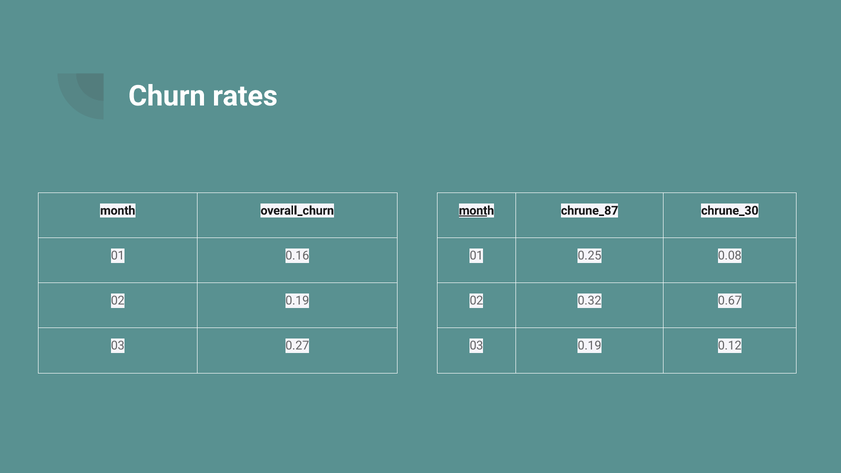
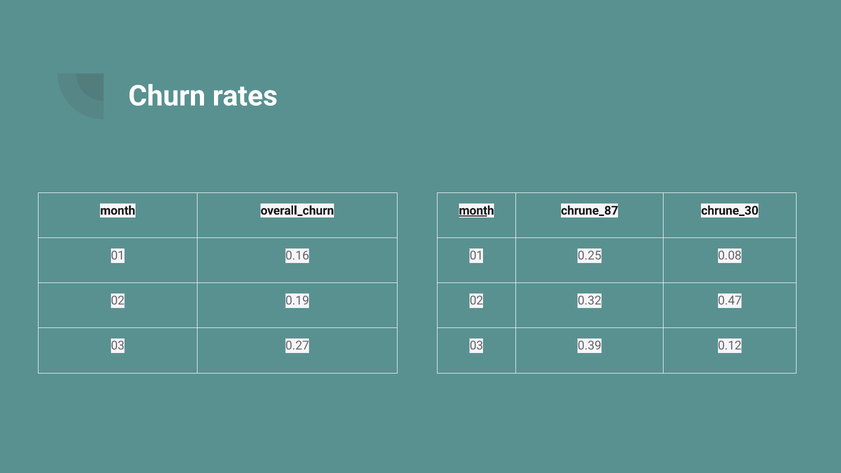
0.67: 0.67 -> 0.47 (730, 301)
03 0.19: 0.19 -> 0.39 (590, 346)
